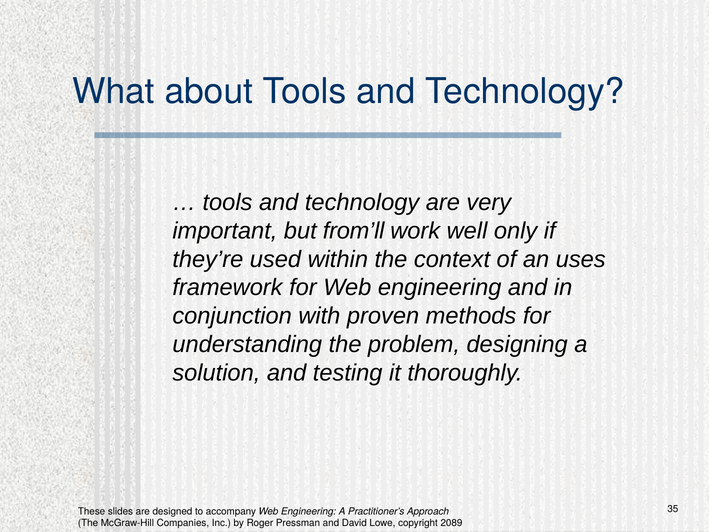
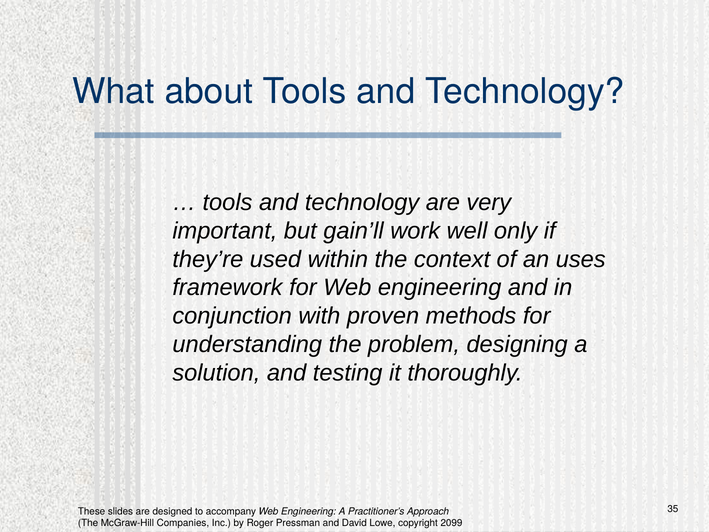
from’ll: from’ll -> gain’ll (354, 231)
2089: 2089 -> 2099 (451, 523)
